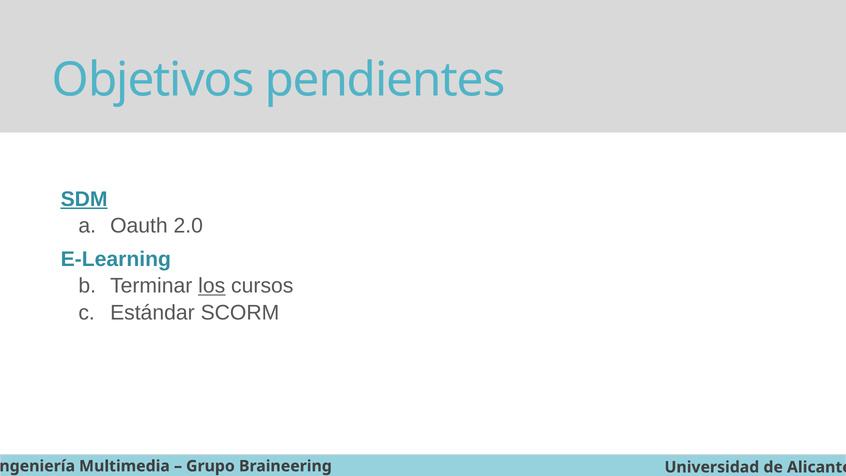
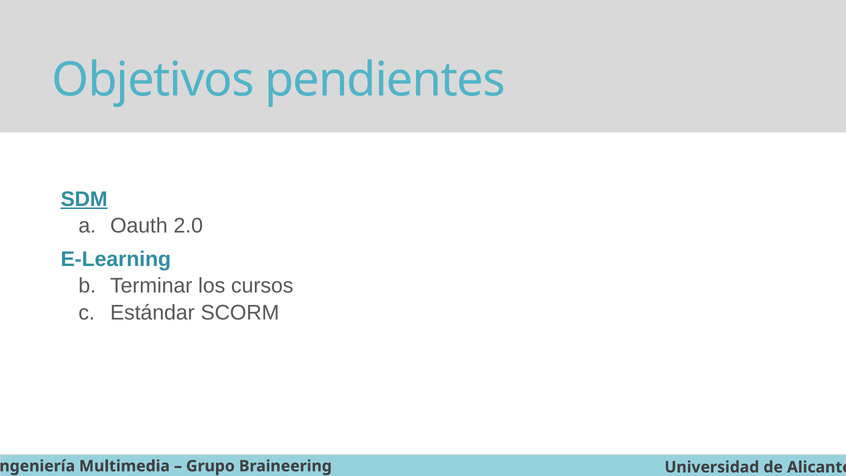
los underline: present -> none (212, 286)
